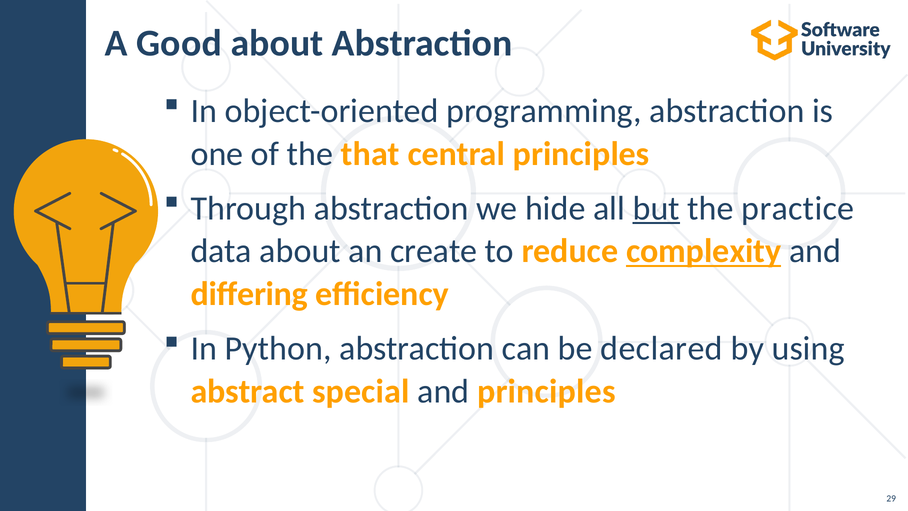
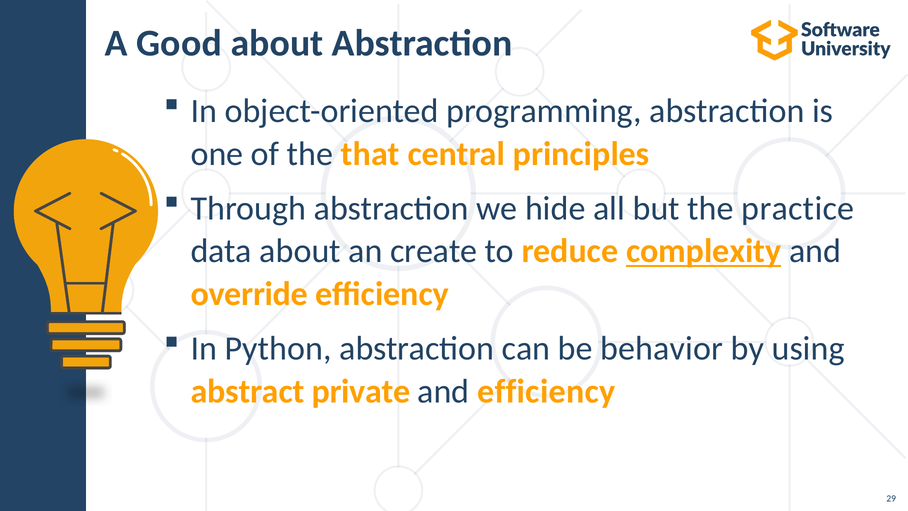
but underline: present -> none (656, 208)
differing: differing -> override (249, 294)
declared: declared -> behavior (662, 348)
special: special -> private (361, 391)
and principles: principles -> efficiency (546, 391)
